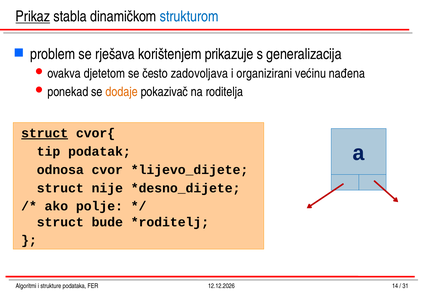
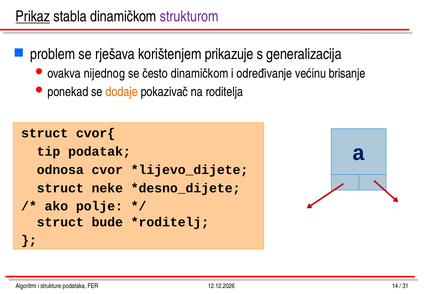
strukturom colour: blue -> purple (189, 16)
djetetom: djetetom -> nijednog (104, 74)
često zadovoljava: zadovoljava -> dinamičkom (200, 74)
organizirani: organizirani -> određivanje (264, 74)
nađena: nađena -> brisanje (347, 74)
struct underline: present -> none (45, 133)
nije: nije -> neke (107, 188)
